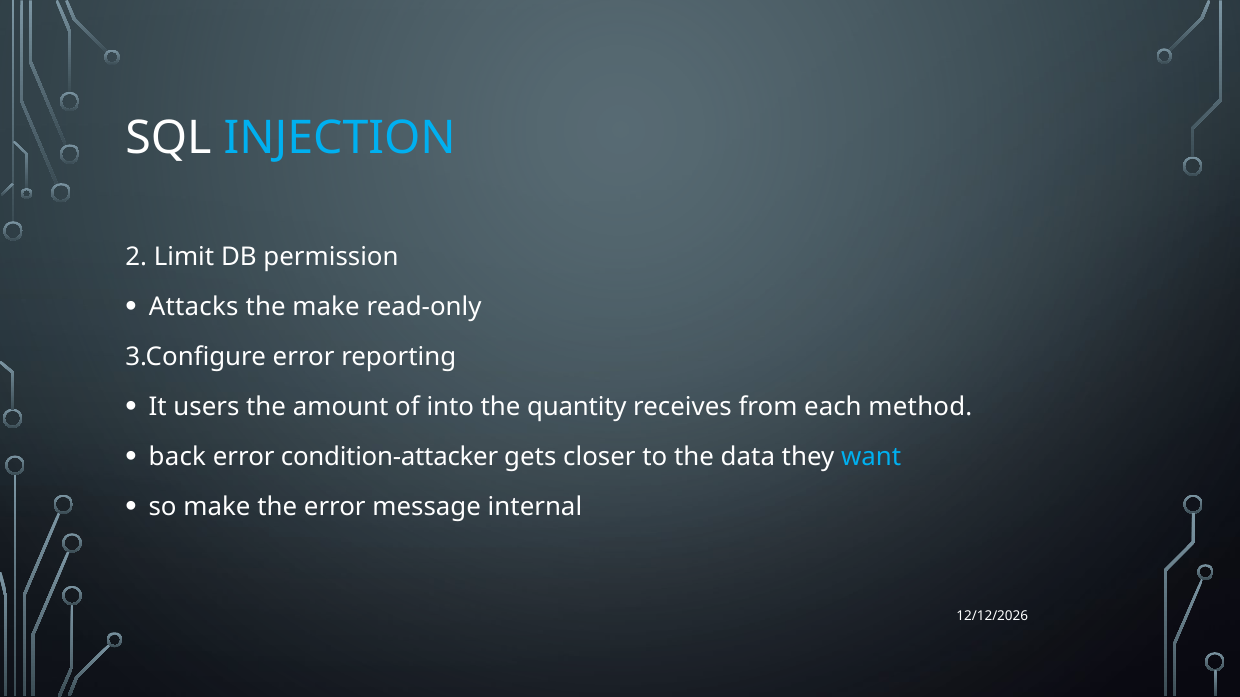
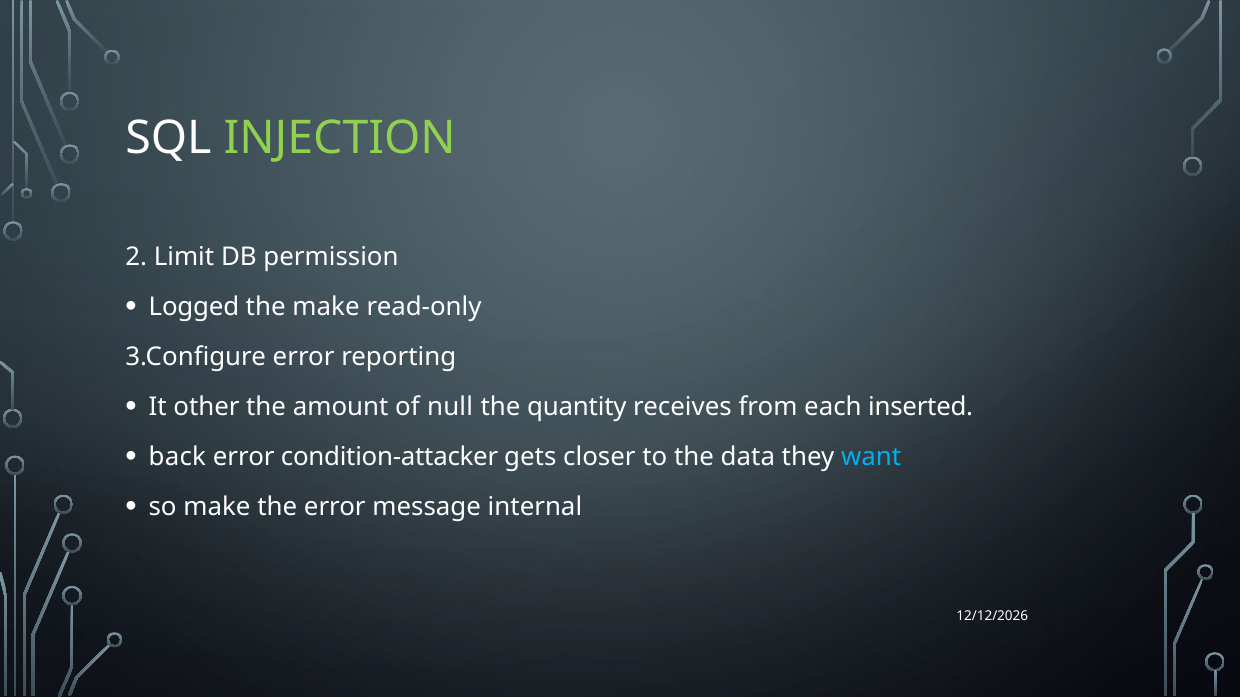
INJECTION colour: light blue -> light green (340, 138)
Attacks: Attacks -> Logged (194, 307)
users: users -> other (206, 407)
into: into -> null (450, 407)
method: method -> inserted (921, 407)
